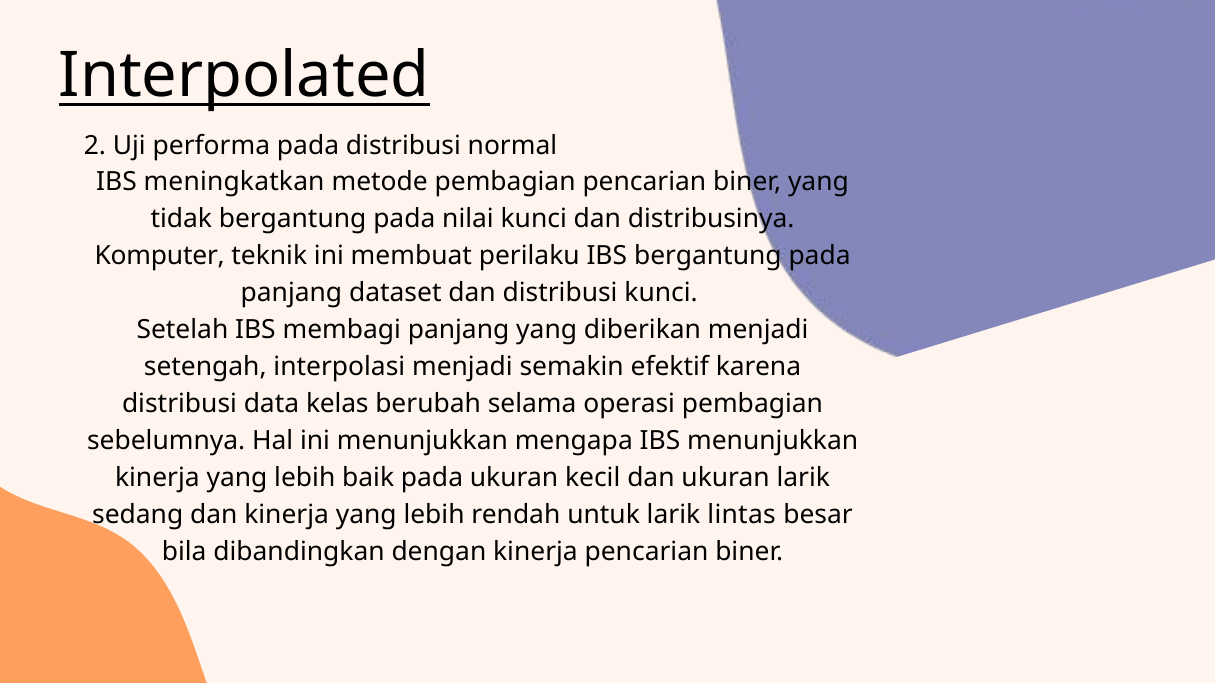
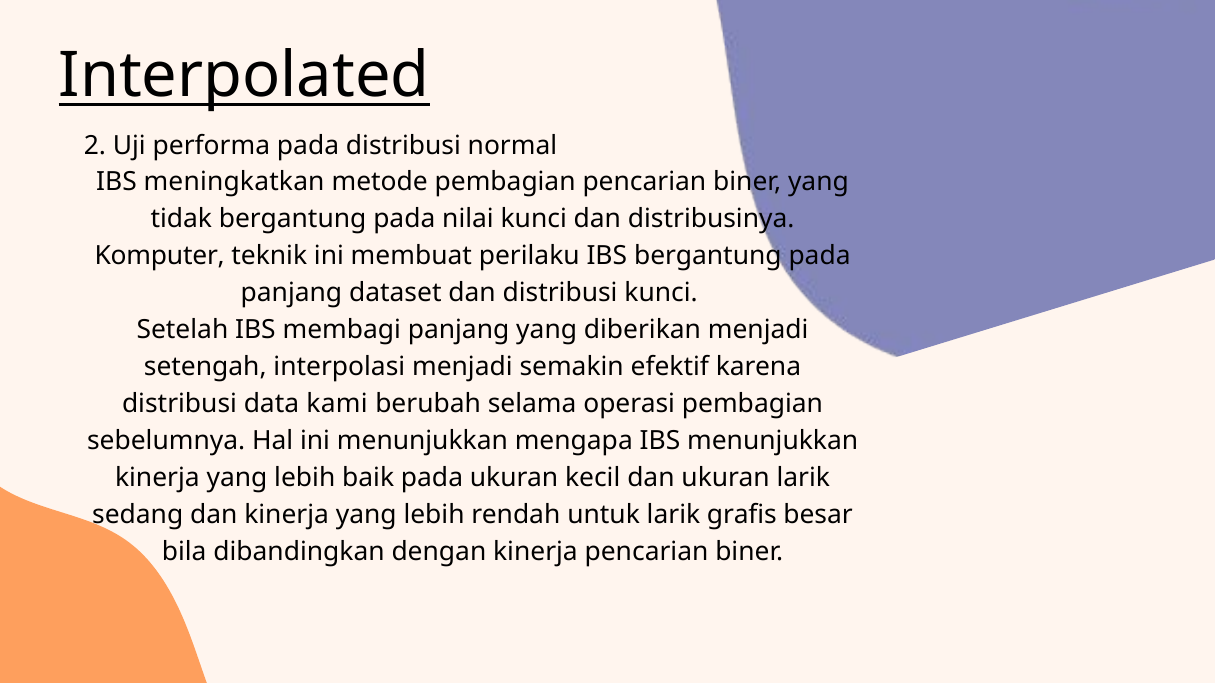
kelas: kelas -> kami (337, 404)
lintas: lintas -> grafis (742, 515)
